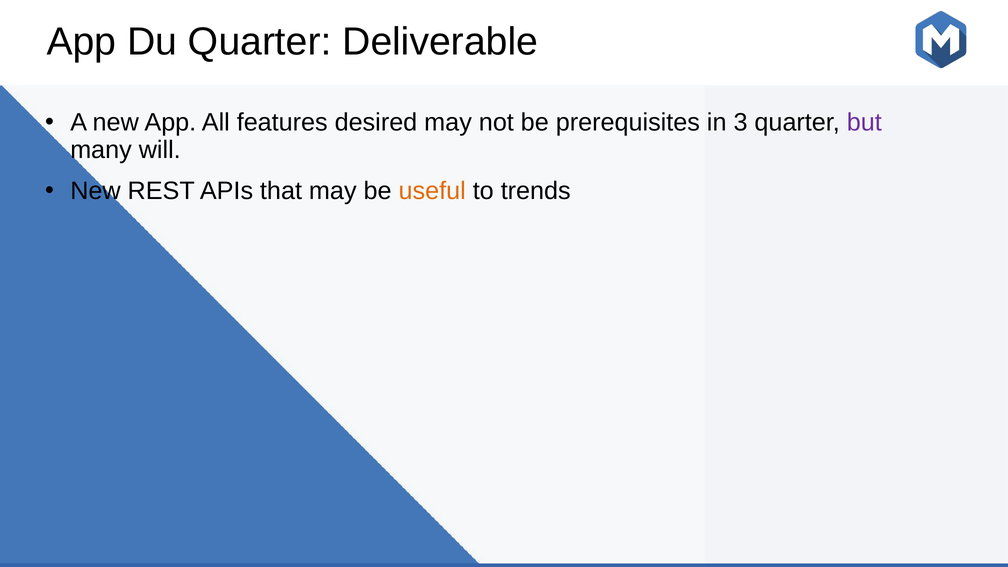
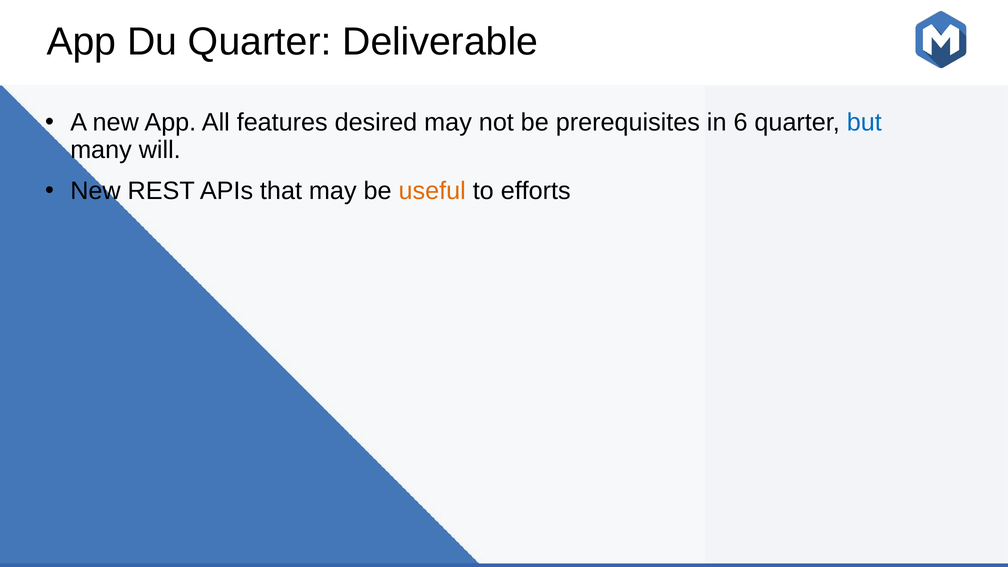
3: 3 -> 6 (741, 123)
but colour: purple -> blue (864, 123)
trends: trends -> efforts (536, 191)
